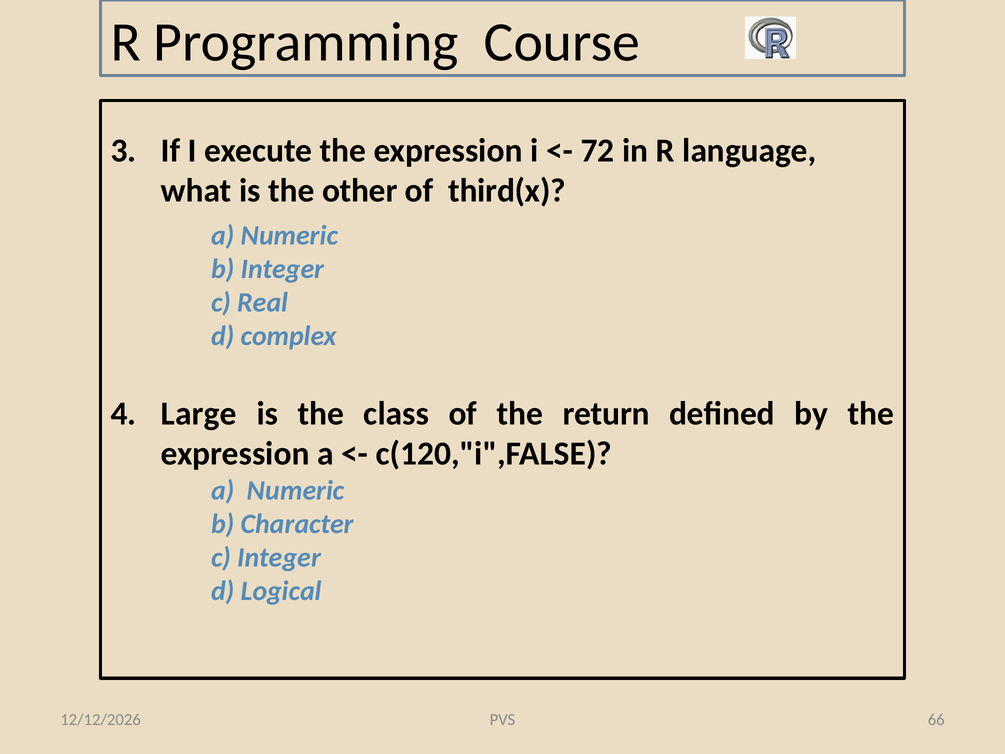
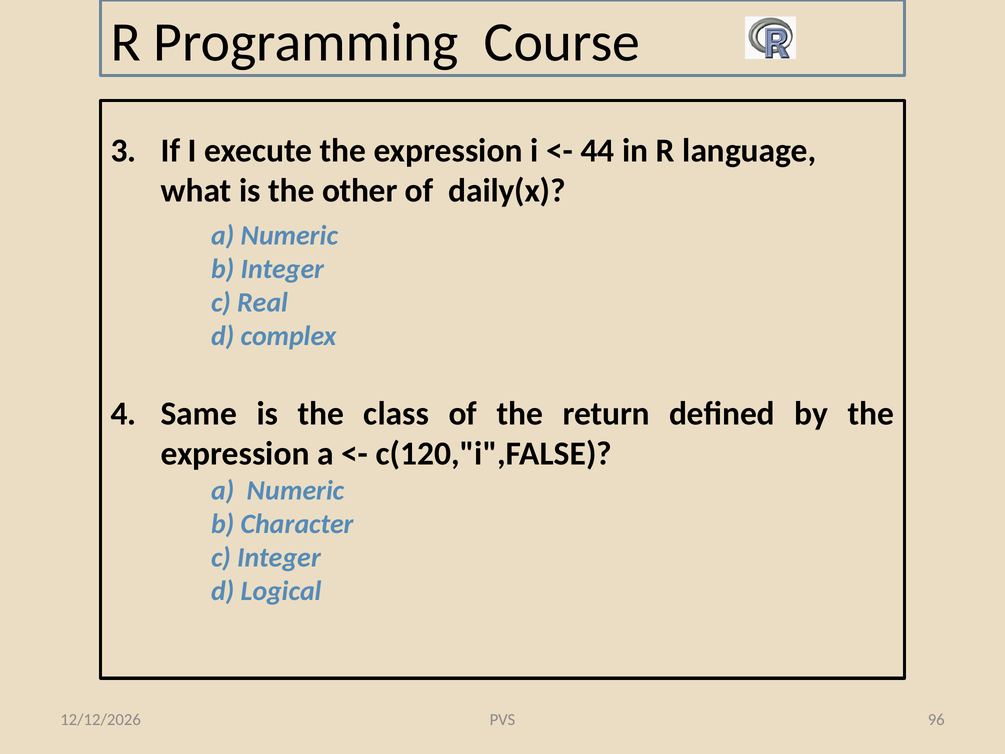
72: 72 -> 44 (597, 151)
third(x: third(x -> daily(x (507, 191)
Large: Large -> Same (199, 414)
66: 66 -> 96 (936, 720)
